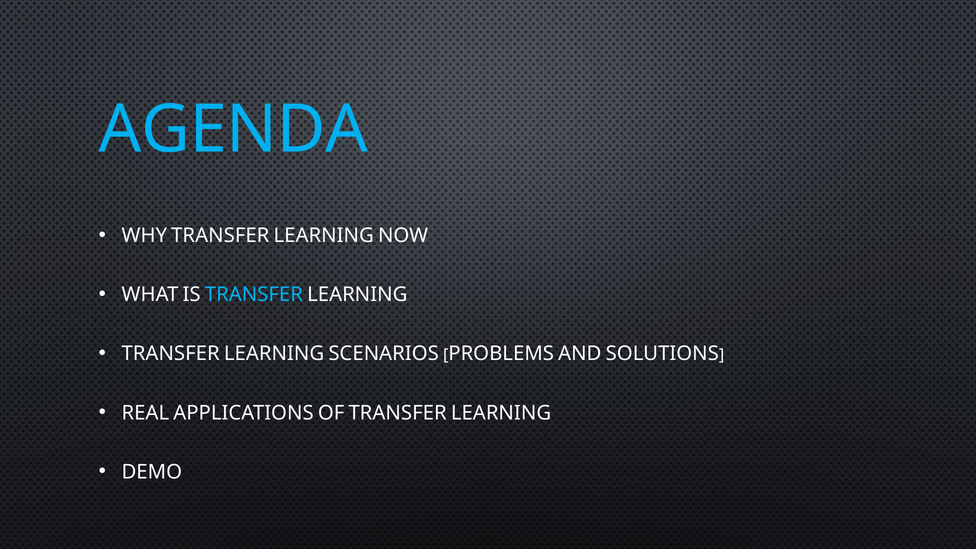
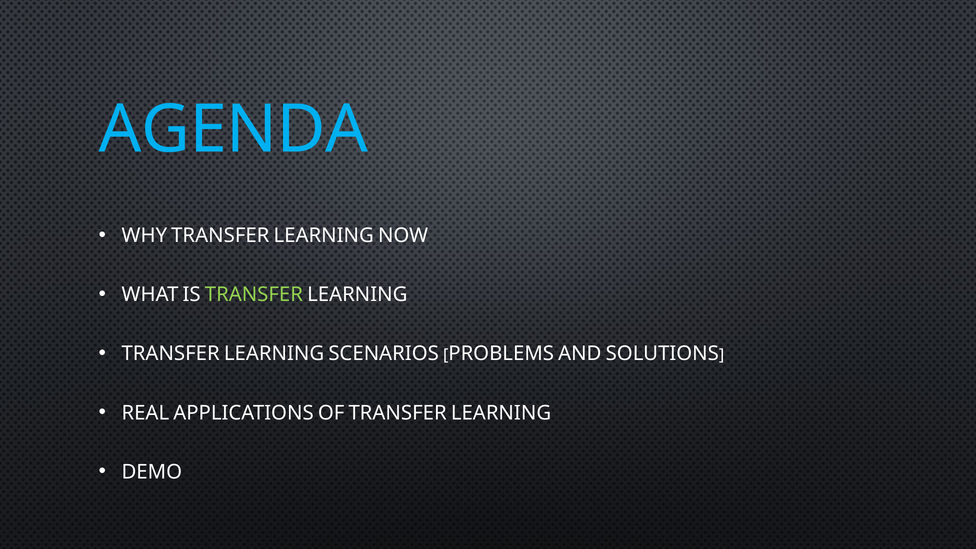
TRANSFER colour: light blue -> light green (254, 295)
